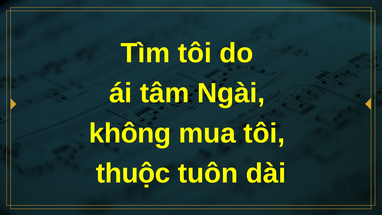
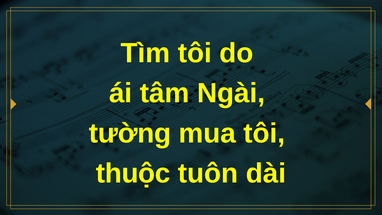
không: không -> tường (130, 133)
